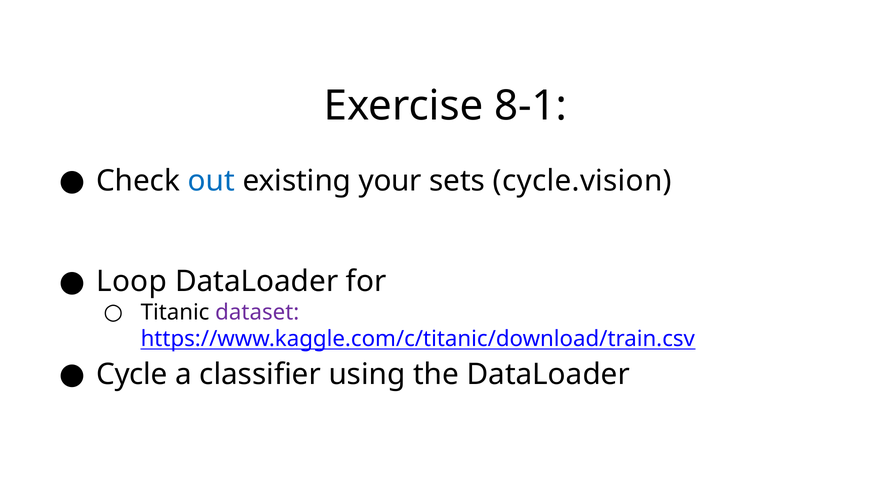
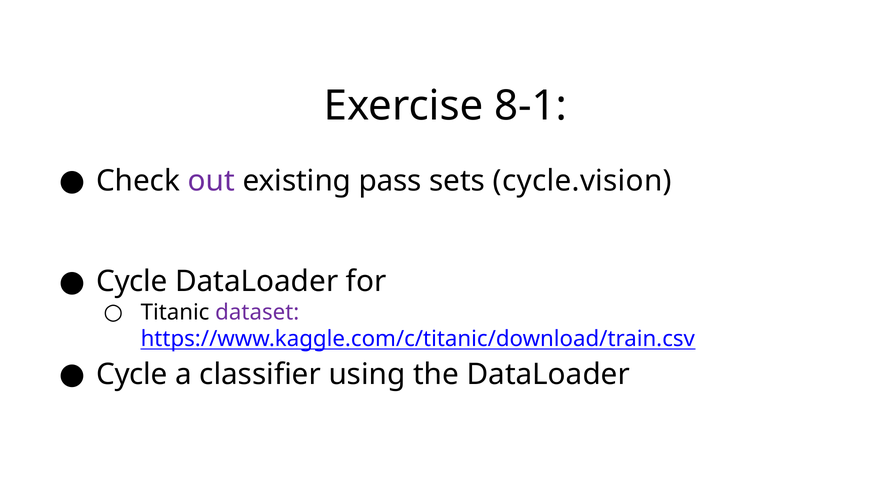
out colour: blue -> purple (211, 181)
your: your -> pass (390, 181)
Loop: Loop -> Cycle (132, 282)
